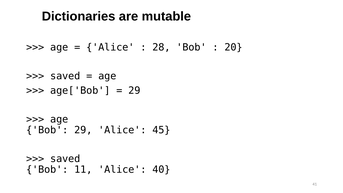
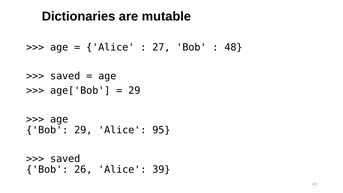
28: 28 -> 27 (161, 47)
20: 20 -> 48 (233, 47)
45: 45 -> 95 (161, 130)
11: 11 -> 26 (83, 169)
40: 40 -> 39 (161, 169)
